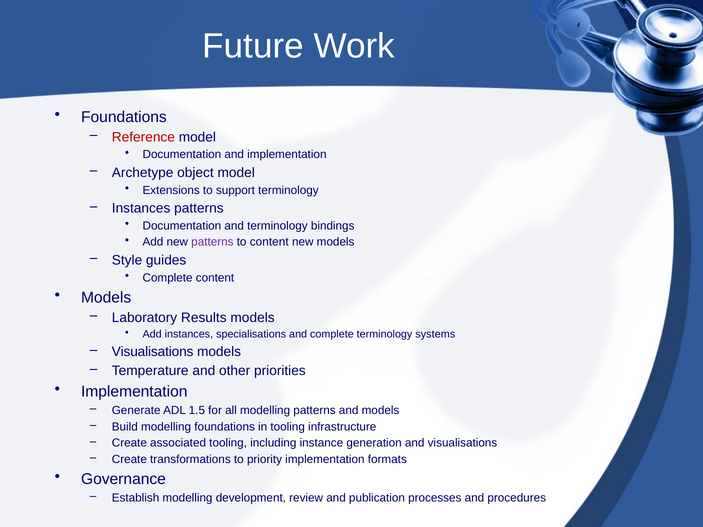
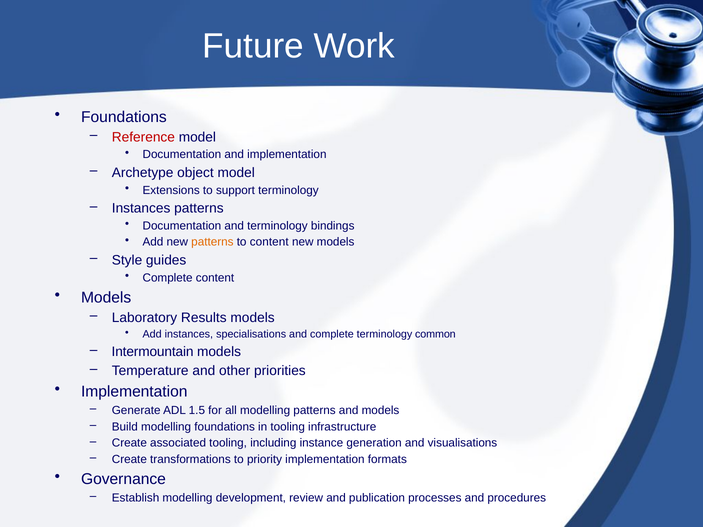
patterns colour: purple -> orange (212, 242)
systems: systems -> common (435, 334)
Visualisations: Visualisations -> Intermountain (153, 352)
